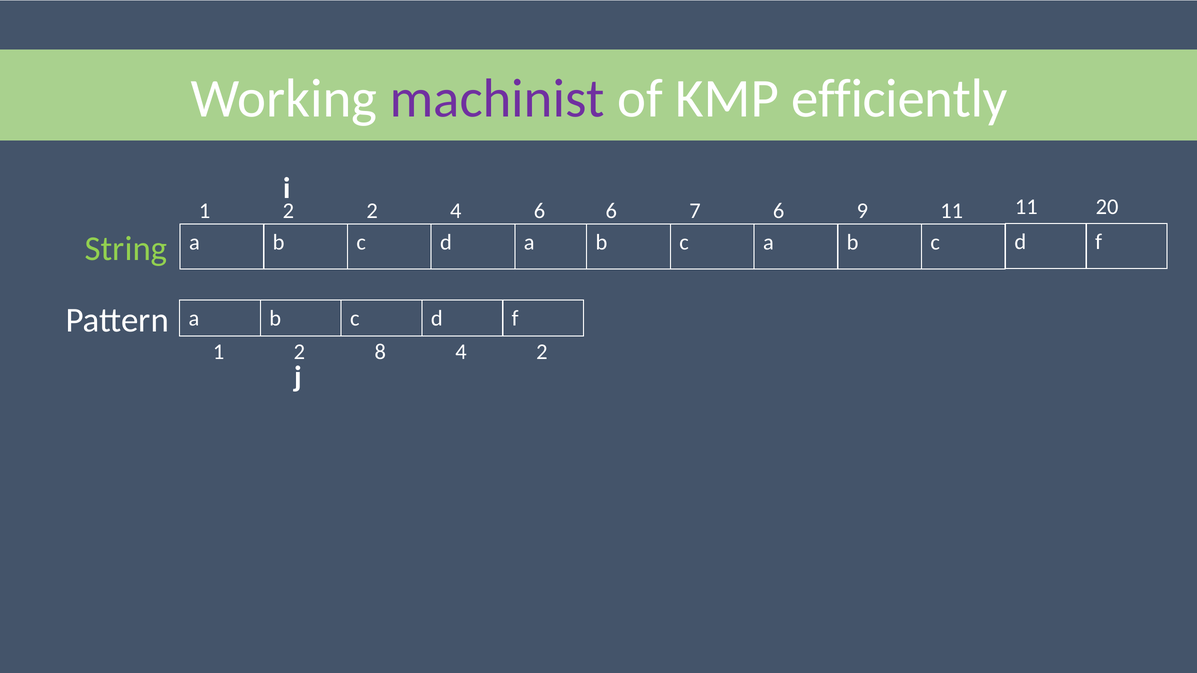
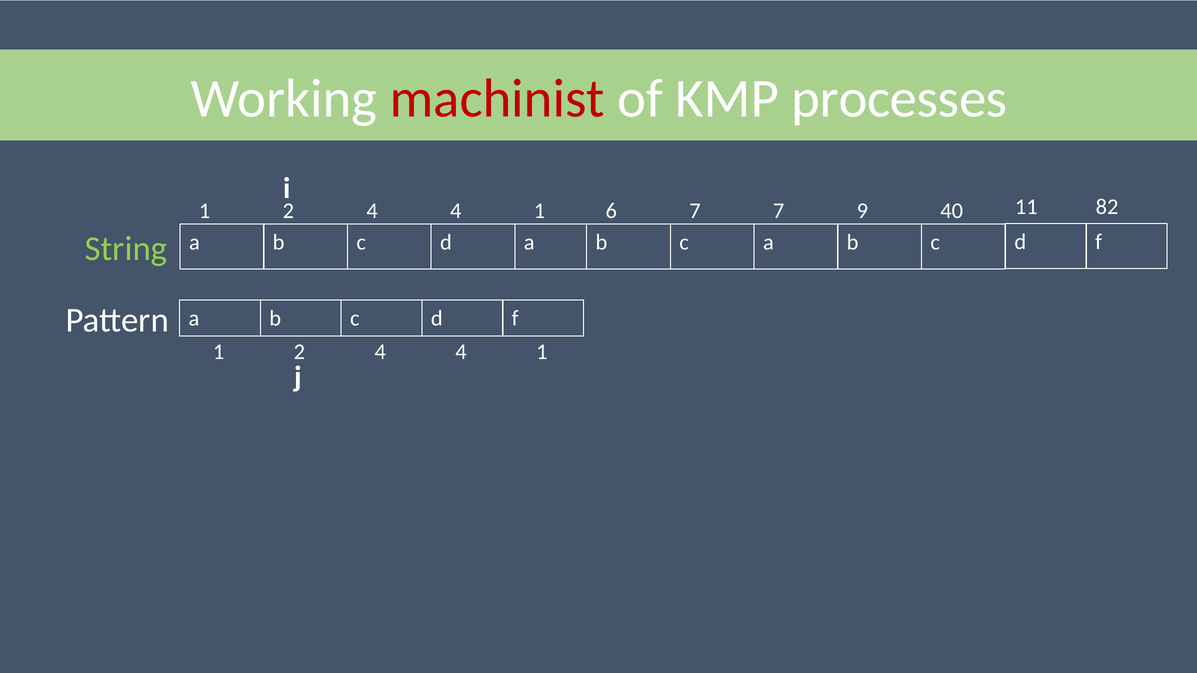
machinist colour: purple -> red (497, 99)
efficiently: efficiently -> processes (899, 99)
20: 20 -> 82 (1107, 207)
2: 2 -> 4 (372, 211)
6: 6 -> 1 (539, 211)
7 6: 6 -> 7 (779, 211)
9 11: 11 -> 40 (952, 211)
8: 8 -> 4 (380, 352)
2: 2 -> 1 (542, 352)
